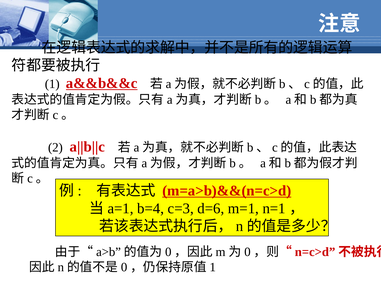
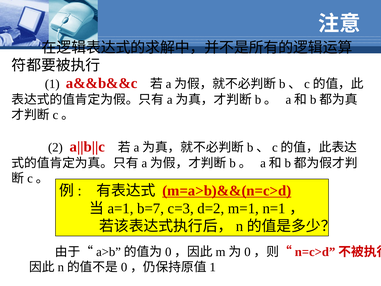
a&&b&&c underline: present -> none (102, 83)
b=4: b=4 -> b=7 (151, 208)
d=6: d=6 -> d=2 (211, 208)
